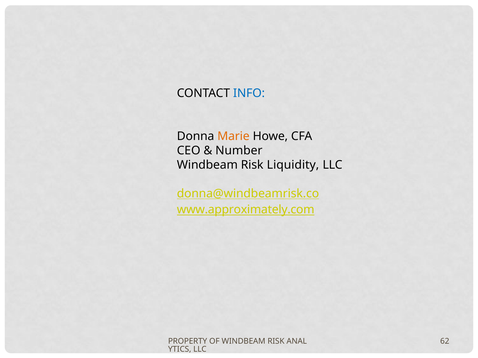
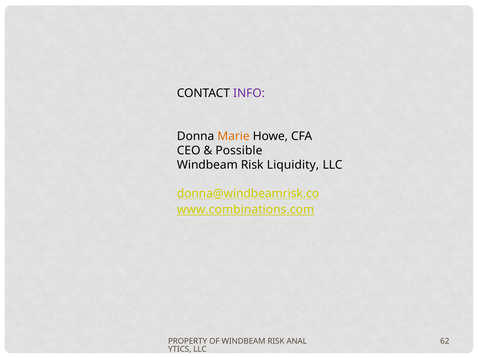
INFO colour: blue -> purple (249, 93)
Number: Number -> Possible (239, 151)
www.approximately.com: www.approximately.com -> www.combinations.com (246, 210)
